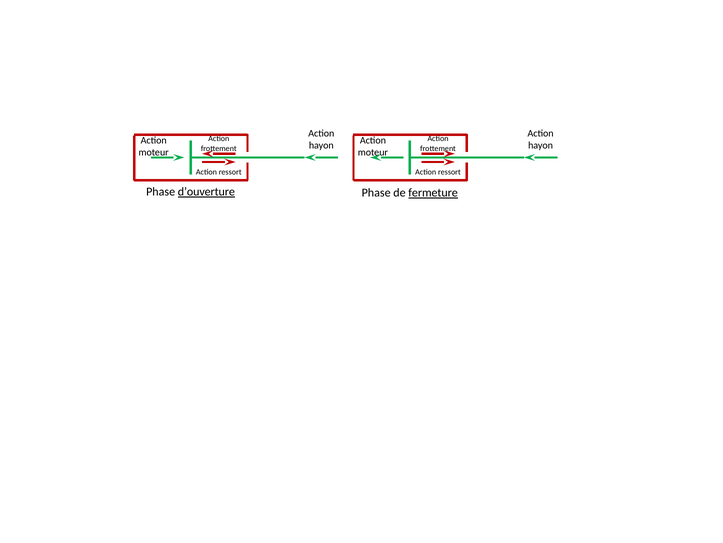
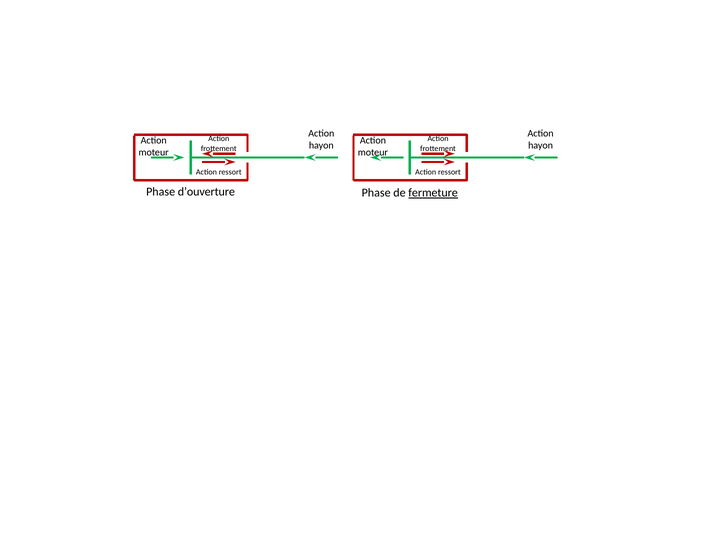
d’ouverture underline: present -> none (206, 192)
